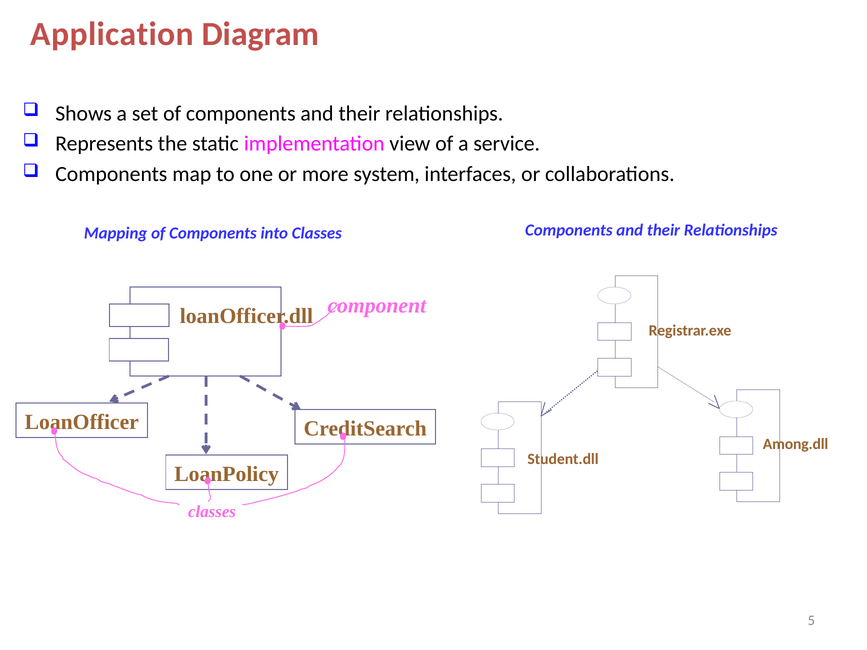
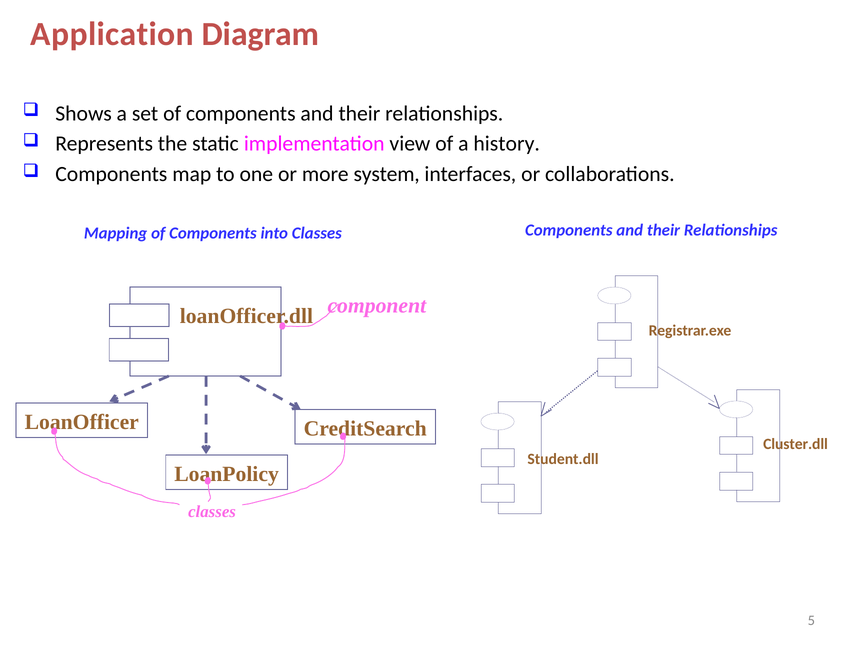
service: service -> history (507, 144)
Among.dll: Among.dll -> Cluster.dll (796, 444)
